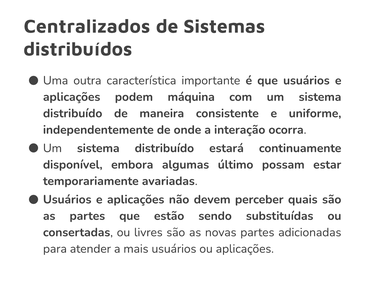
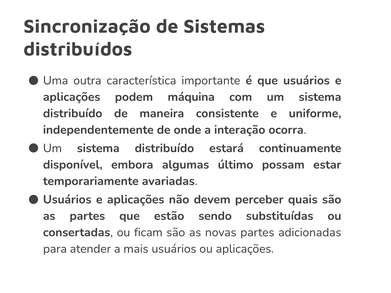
Centralizados: Centralizados -> Sincronização (87, 26)
livres: livres -> ficam (148, 233)
